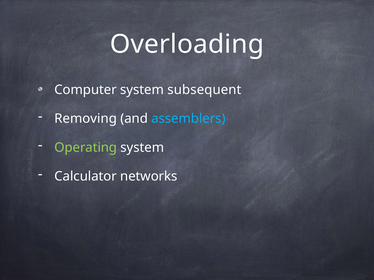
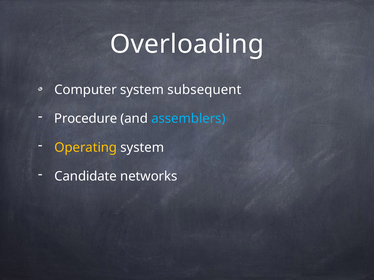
Removing: Removing -> Procedure (86, 119)
Operating colour: light green -> yellow (86, 148)
Calculator: Calculator -> Candidate (86, 177)
